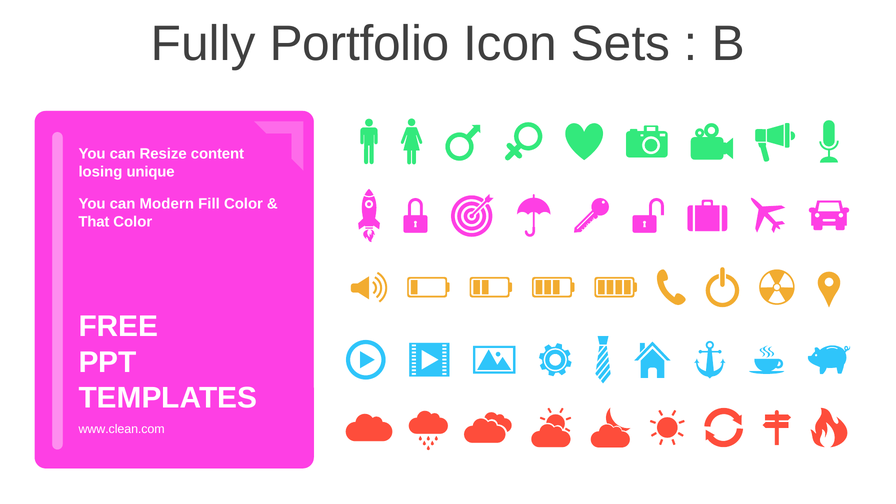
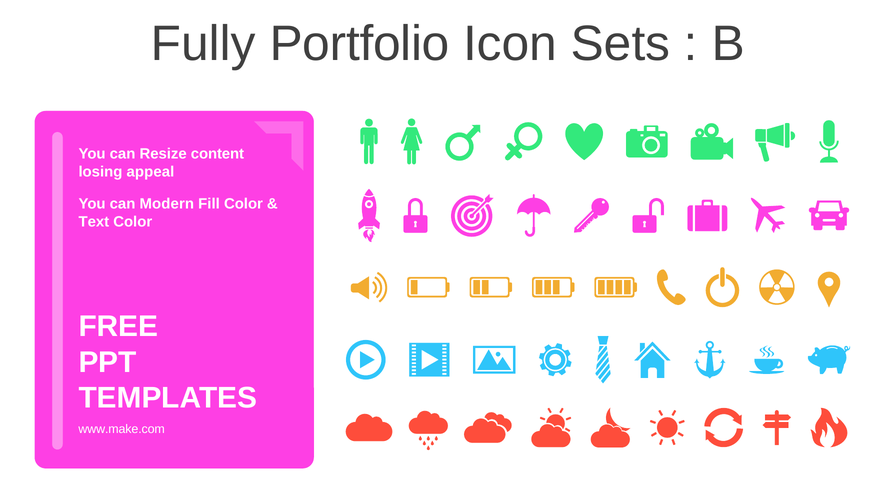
unique: unique -> appeal (150, 172)
That: That -> Text (94, 222)
www.clean.com: www.clean.com -> www.make.com (122, 429)
